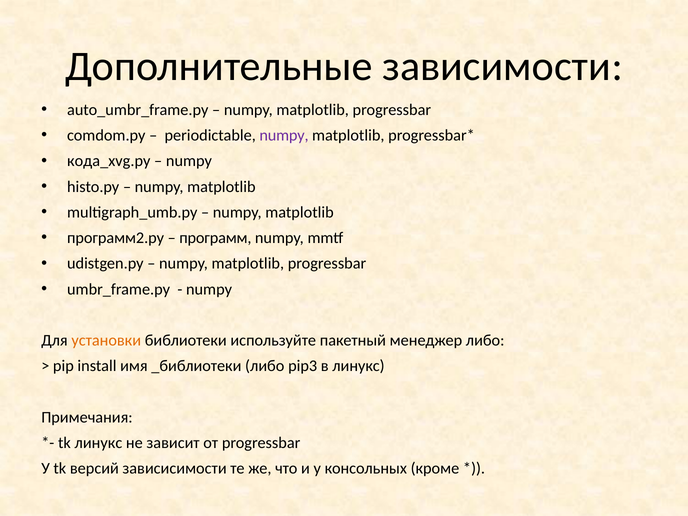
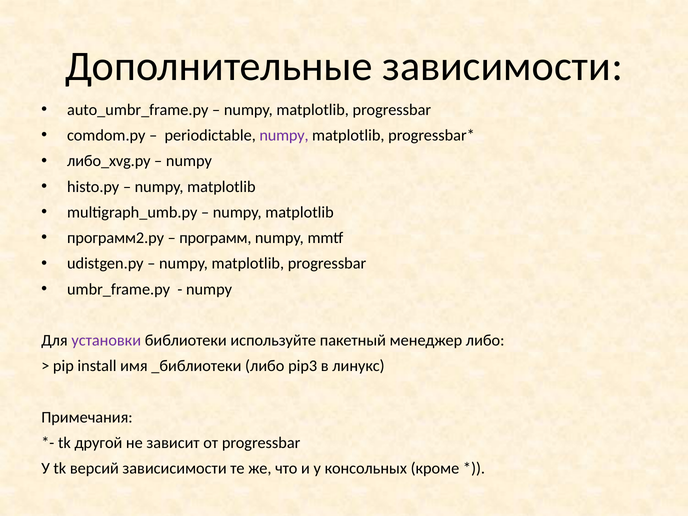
кода_xvg.py: кода_xvg.py -> либо_xvg.py (109, 161)
установки colour: orange -> purple (106, 340)
tk линукс: линукс -> другой (98, 443)
